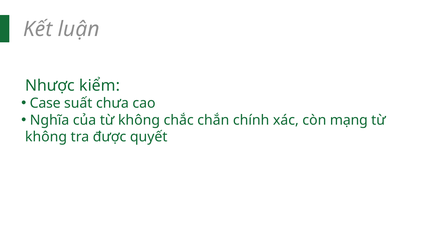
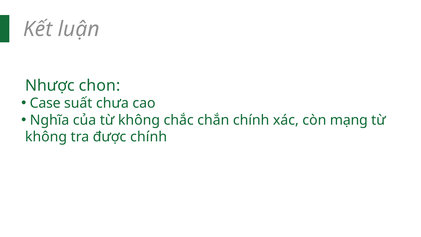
kiểm: kiểm -> chon (100, 85)
được quyết: quyết -> chính (149, 137)
